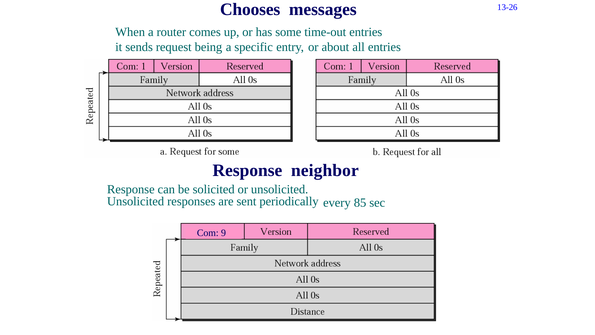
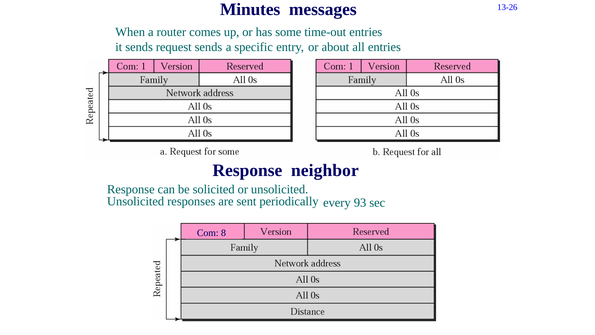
Chooses: Chooses -> Minutes (250, 9)
request being: being -> sends (208, 47)
85: 85 -> 93 (360, 203)
9: 9 -> 8 (223, 233)
